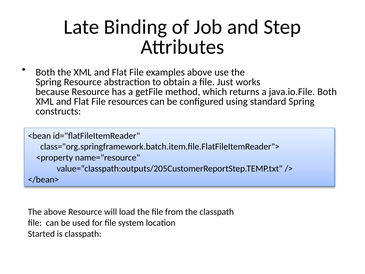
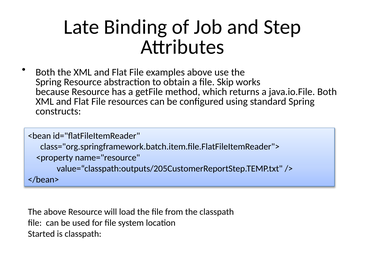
Just: Just -> Skip (225, 82)
